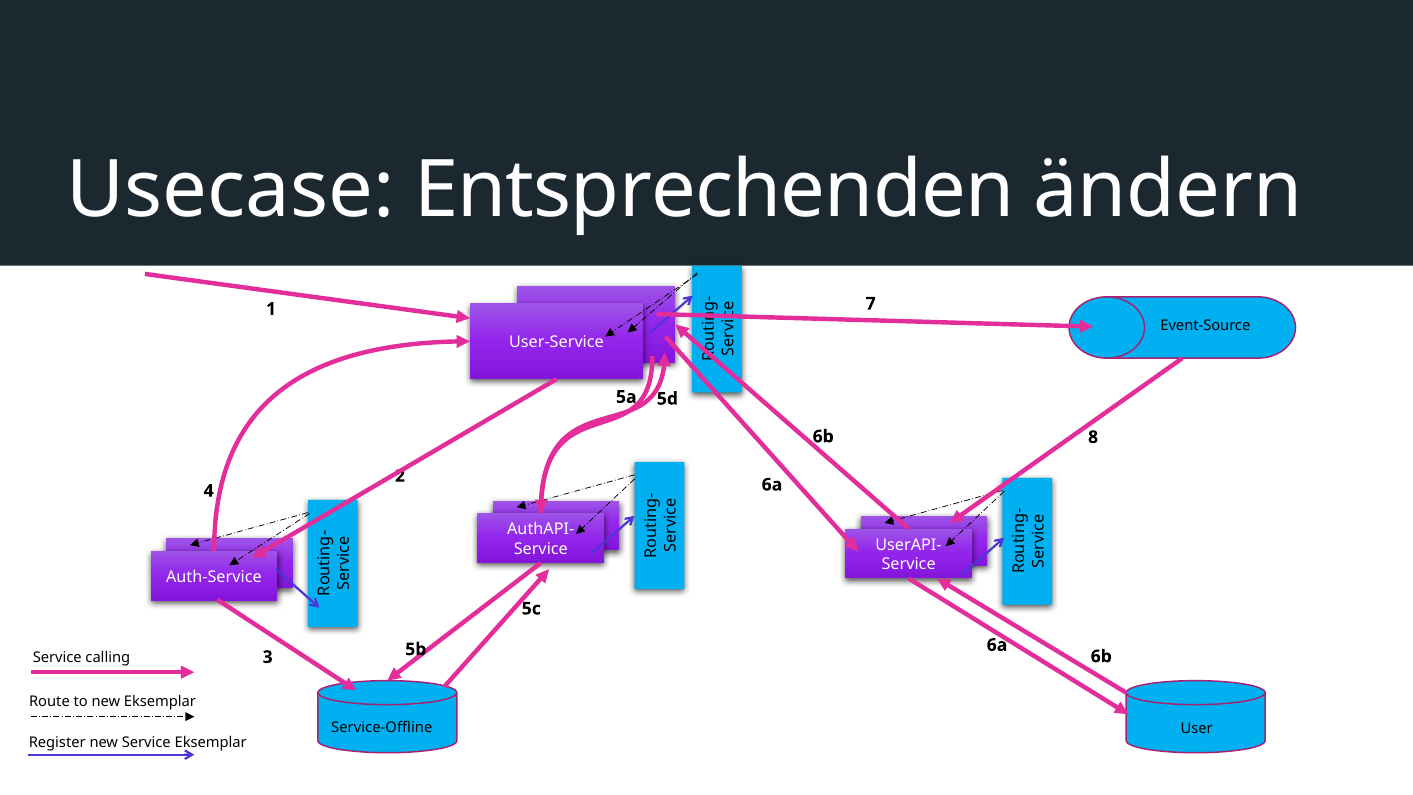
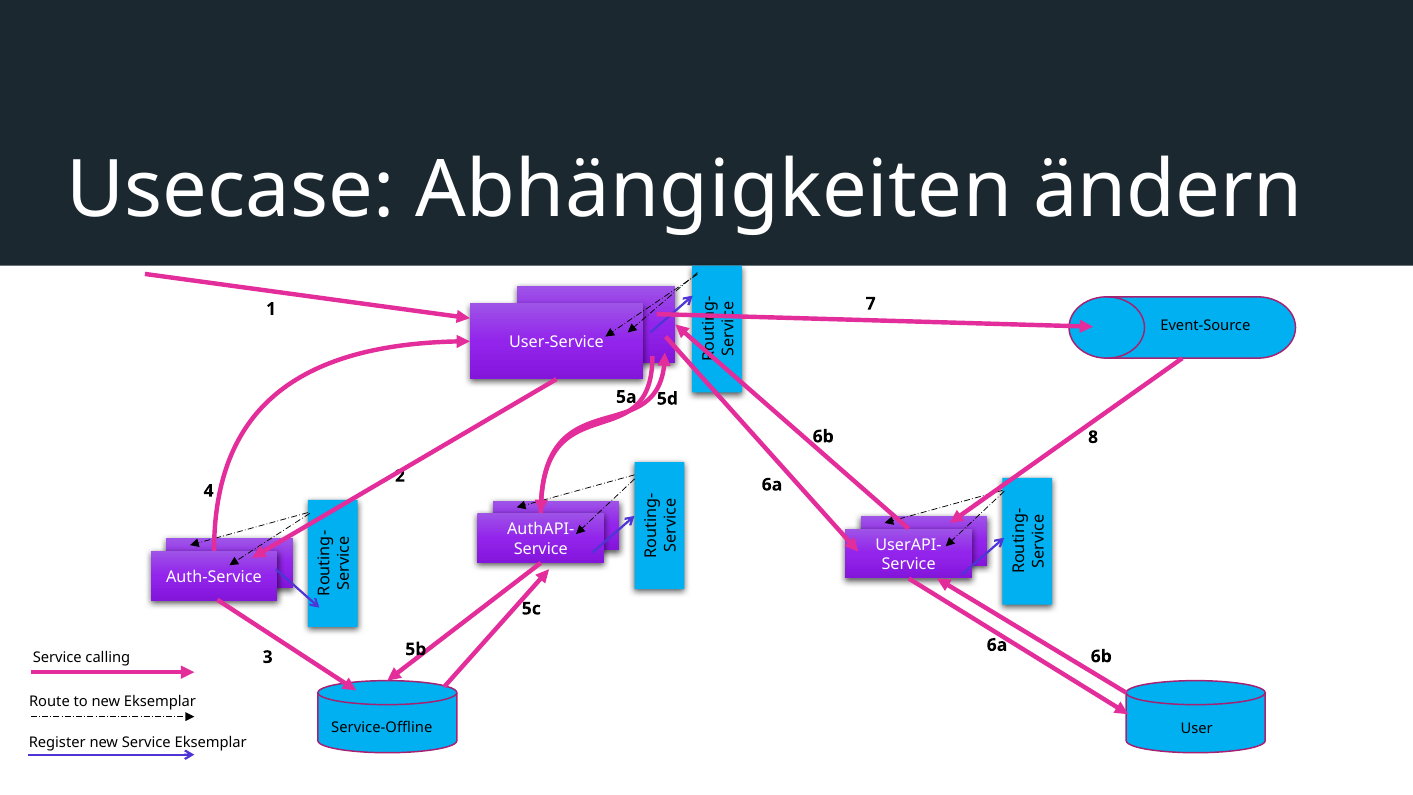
Entsprechenden: Entsprechenden -> Abhängigkeiten (714, 190)
